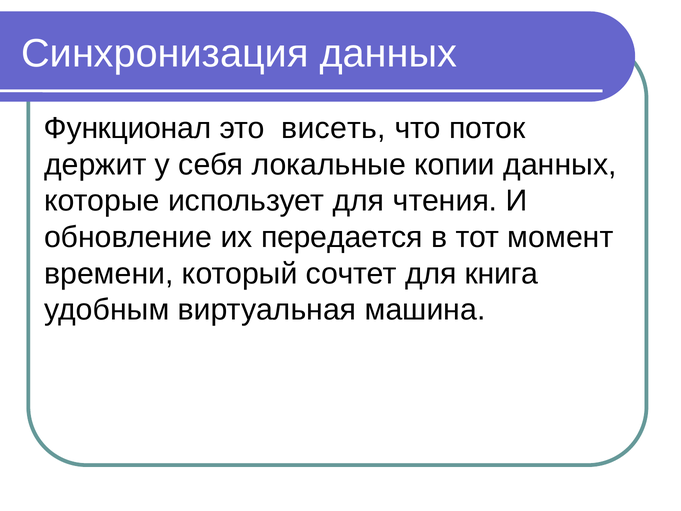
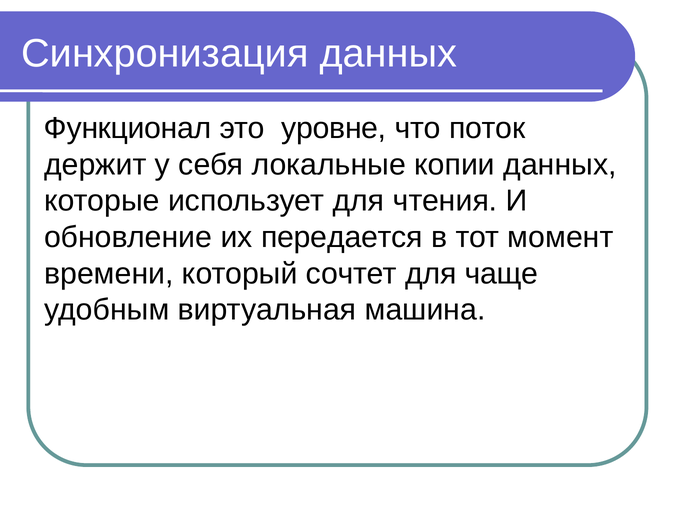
висеть: висеть -> уровне (334, 128)
книга: книга -> чаще (502, 273)
